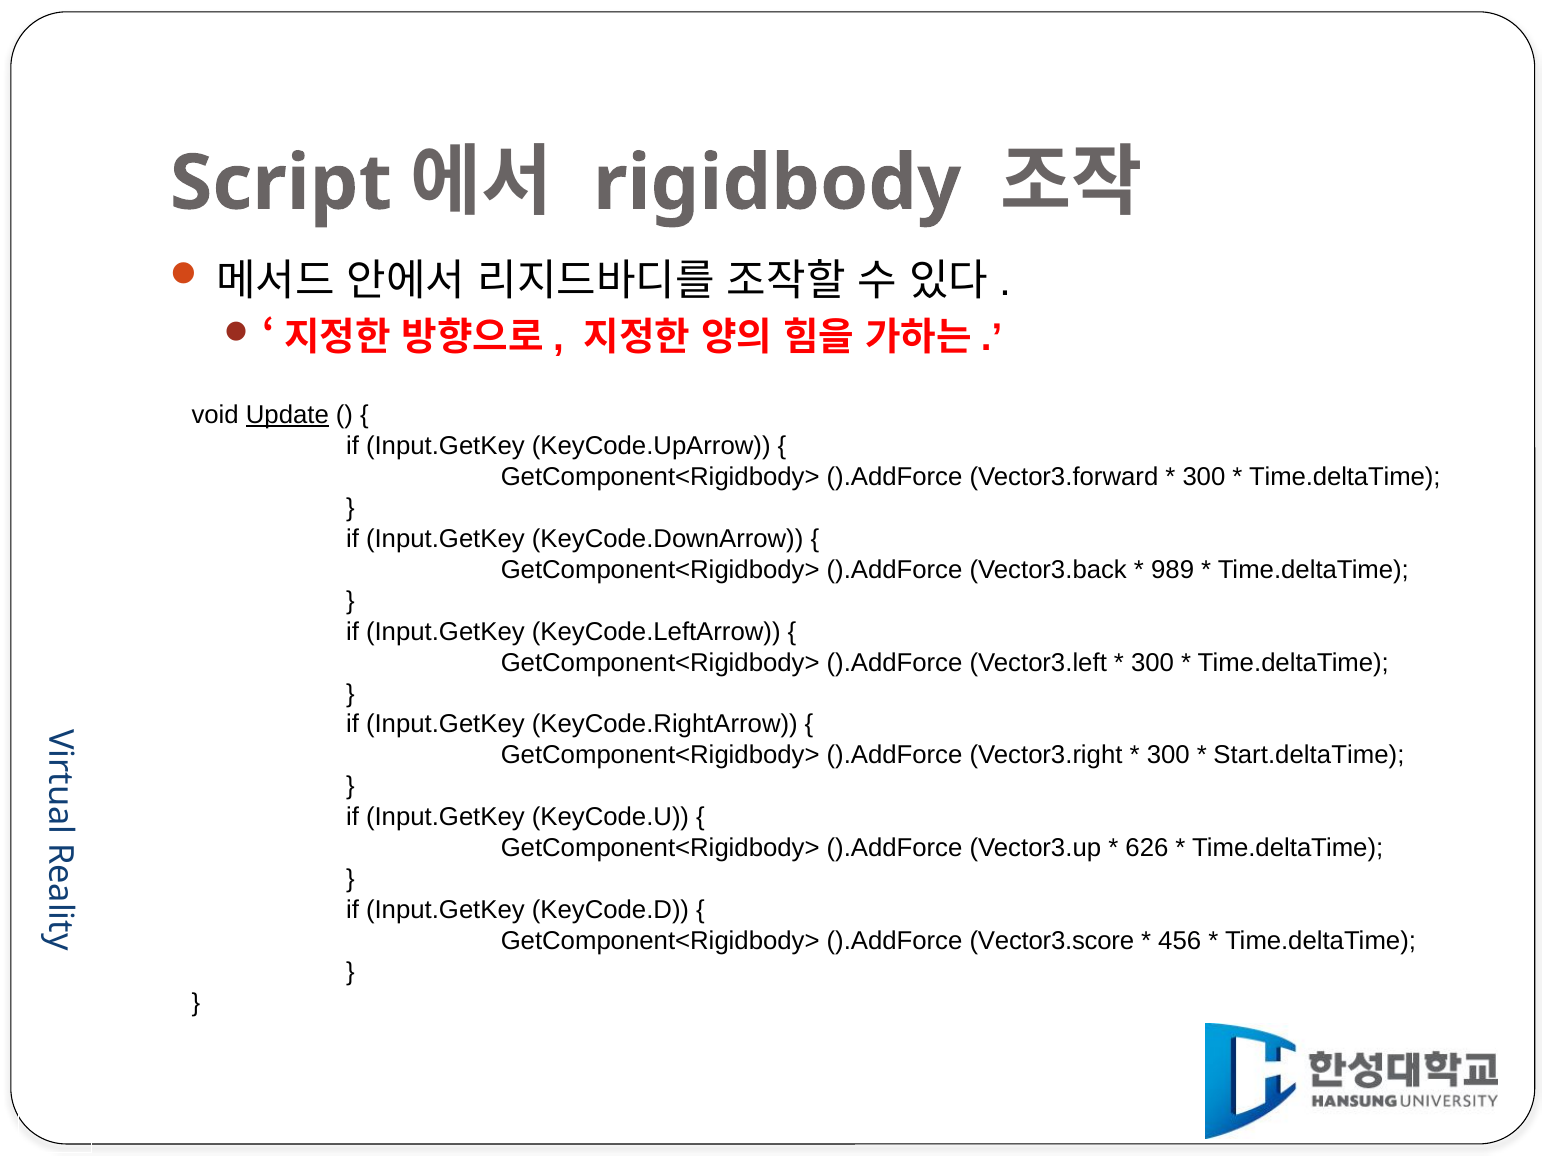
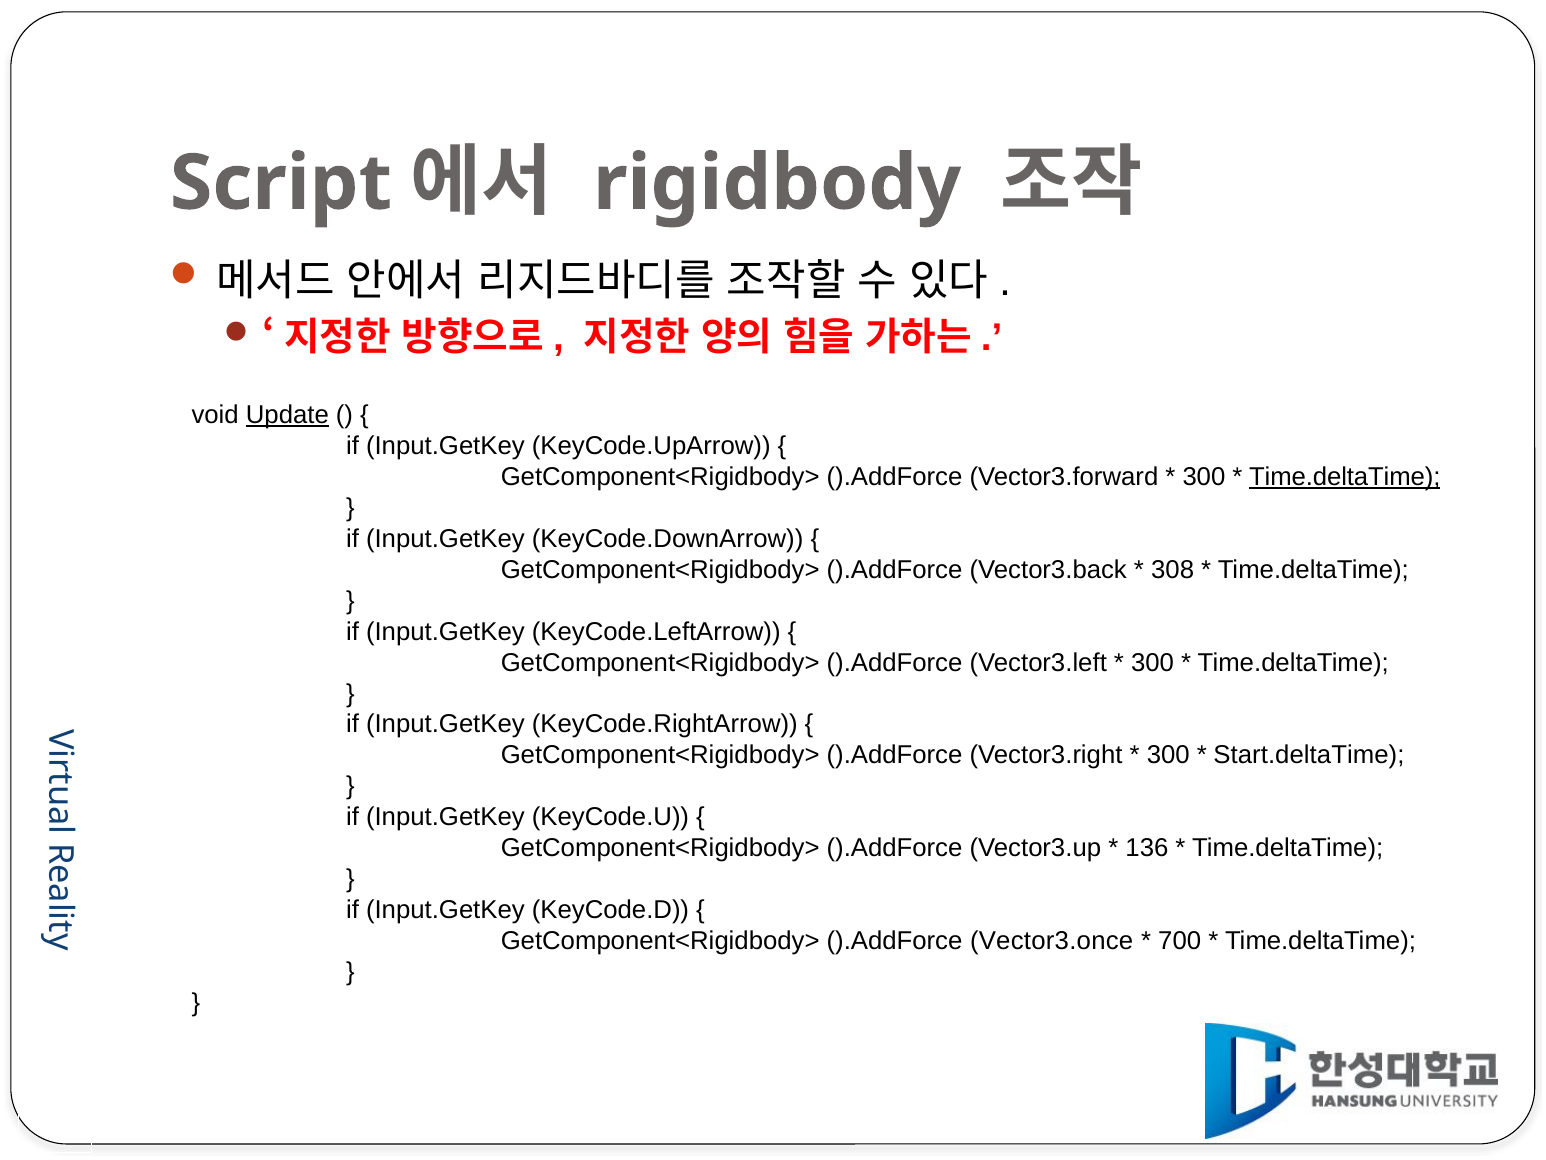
Time.deltaTime underline: none -> present (1345, 477)
989: 989 -> 308 (1173, 570)
626: 626 -> 136 (1147, 848)
Vector3.score: Vector3.score -> Vector3.once (1052, 941)
456: 456 -> 700 (1180, 941)
